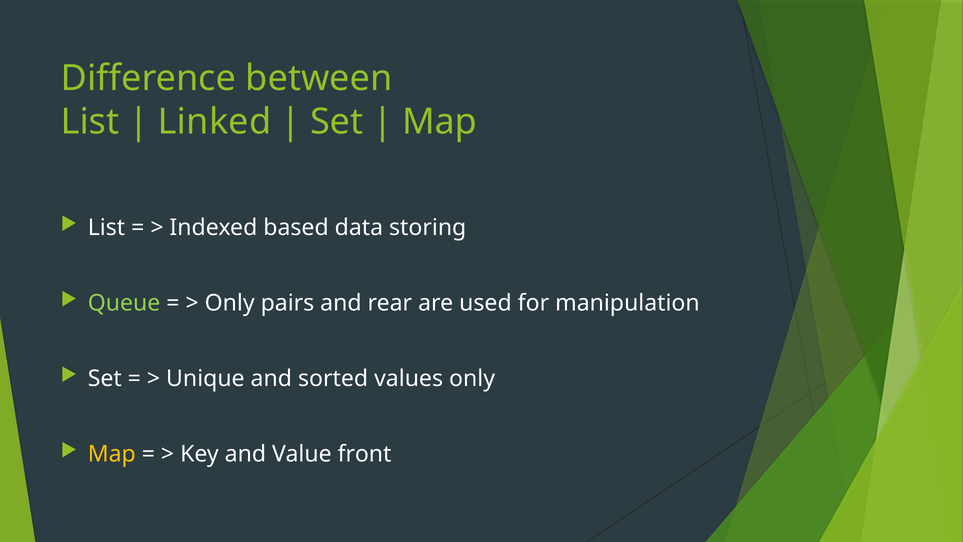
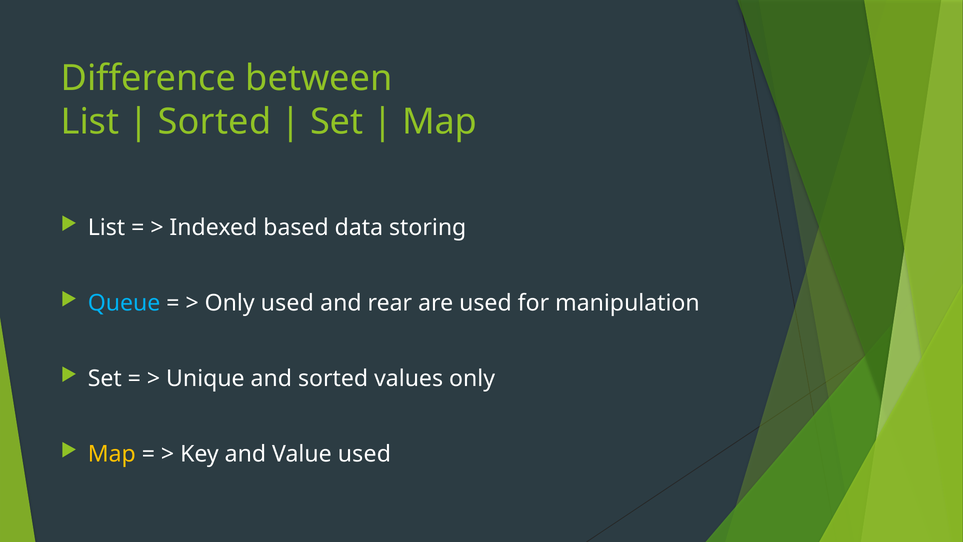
Linked: Linked -> Sorted (215, 122)
Queue colour: light green -> light blue (124, 303)
Only pairs: pairs -> used (287, 303)
Value front: front -> used (364, 454)
